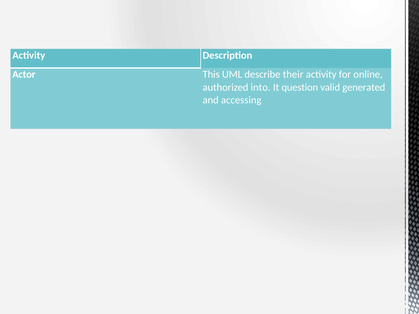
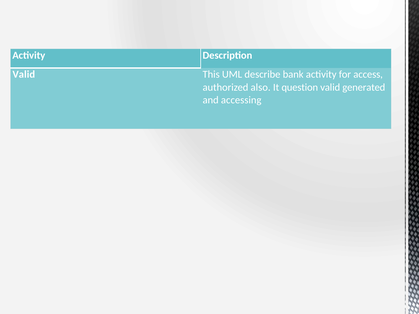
Actor: Actor -> Valid (24, 75)
their: their -> bank (293, 75)
online: online -> access (368, 75)
into: into -> also (261, 87)
